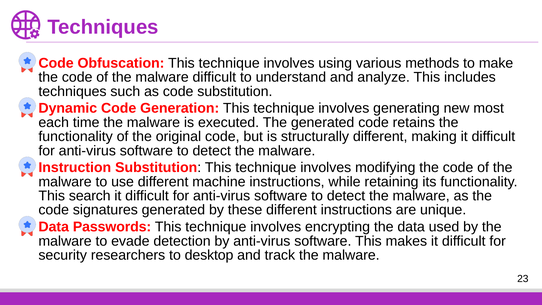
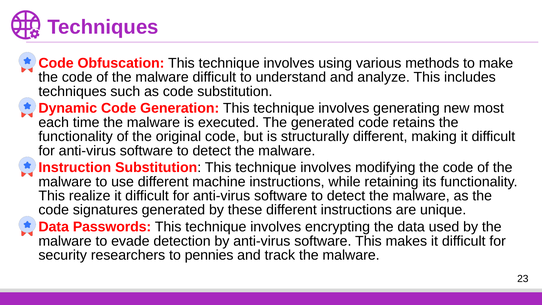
search: search -> realize (90, 196)
desktop: desktop -> pennies (209, 255)
